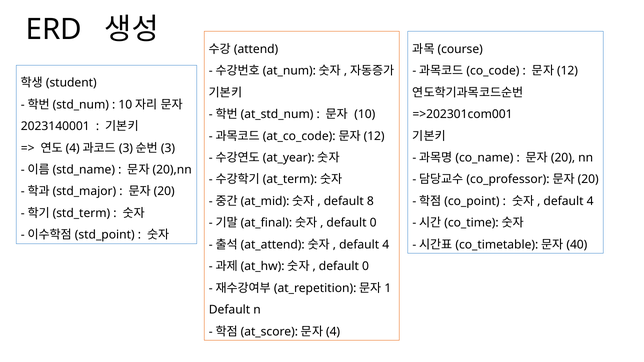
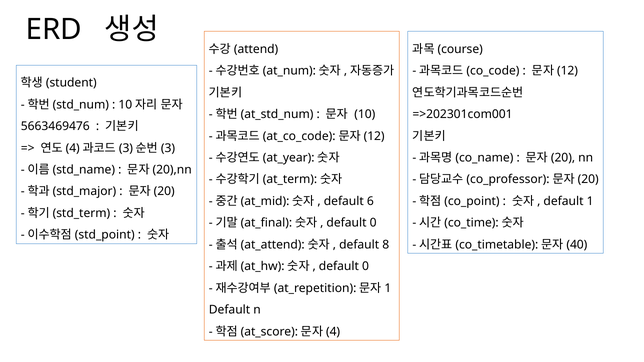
2023140001: 2023140001 -> 5663469476 (55, 126)
8: 8 -> 6 (370, 201)
4: 4 -> 1 (590, 201)
4: 4 -> 8 (386, 245)
